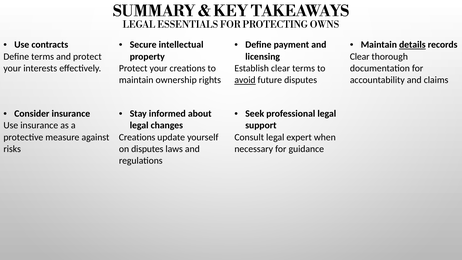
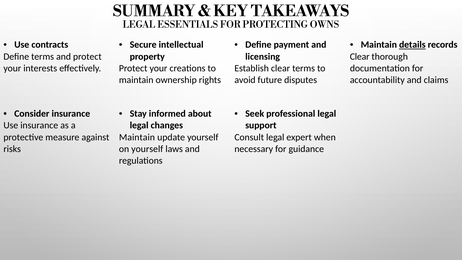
avoid underline: present -> none (245, 80)
Creations: Creations -> Maintain (137, 137)
on disputes: disputes -> yourself (147, 149)
